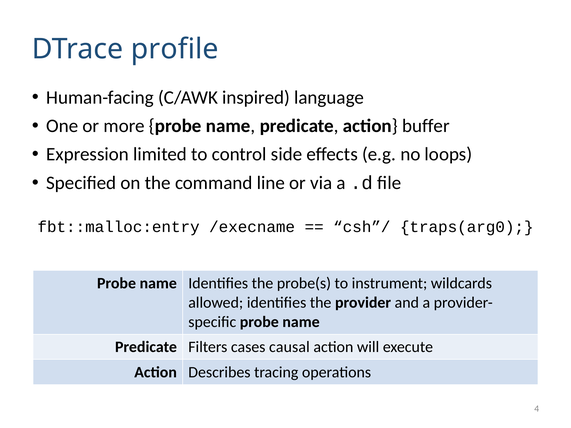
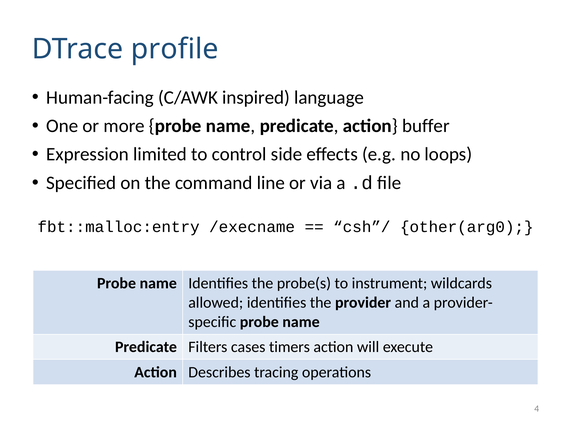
traps(arg0: traps(arg0 -> other(arg0 (467, 227)
causal: causal -> timers (289, 347)
